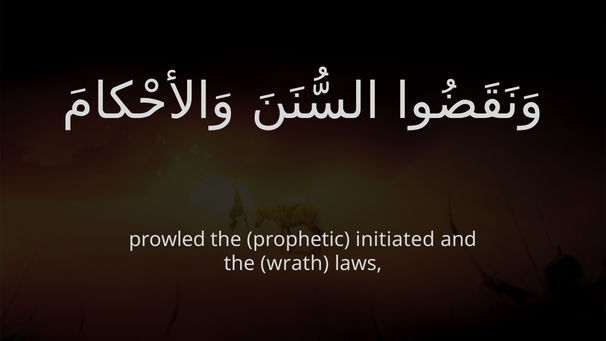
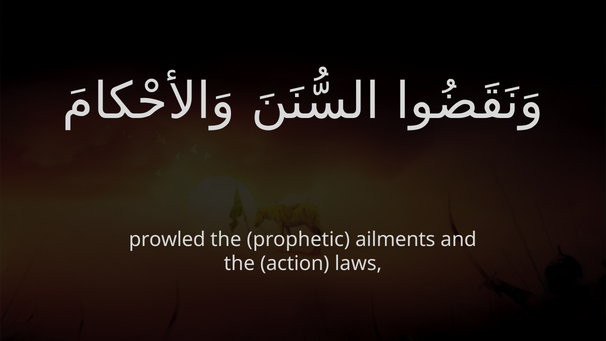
initiated: initiated -> ailments (395, 239)
wrath: wrath -> action (295, 264)
